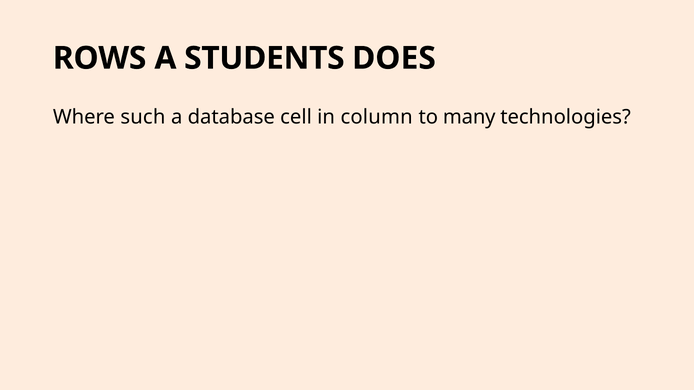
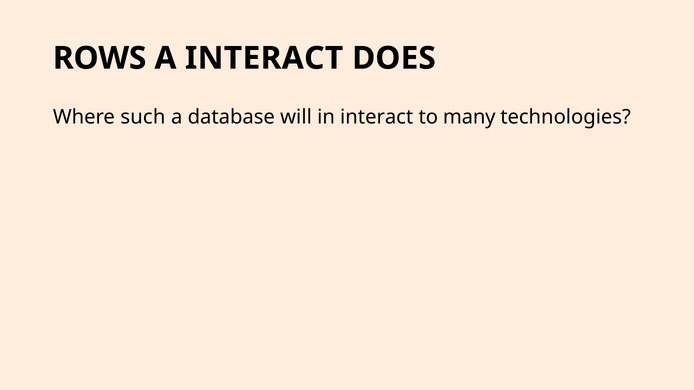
A STUDENTS: STUDENTS -> INTERACT (264, 58)
cell: cell -> will (296, 117)
in column: column -> interact (377, 117)
